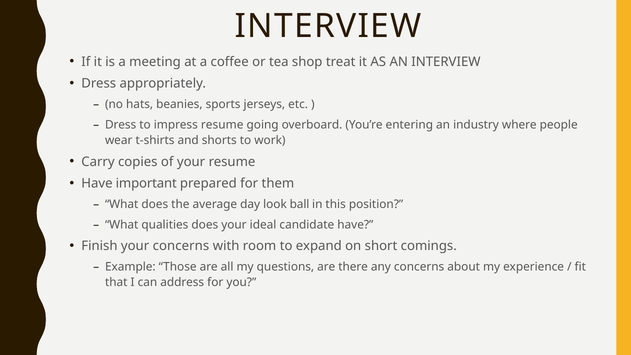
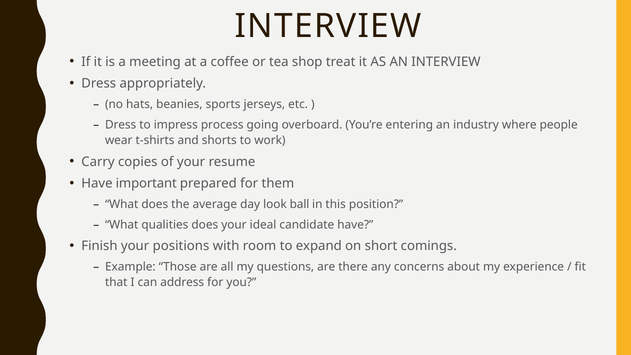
impress resume: resume -> process (222, 125)
your concerns: concerns -> positions (181, 246)
